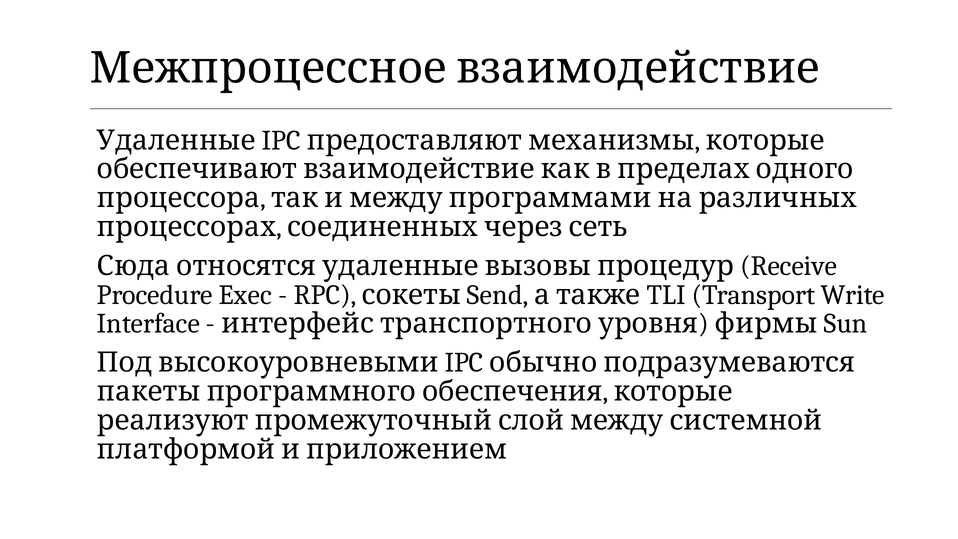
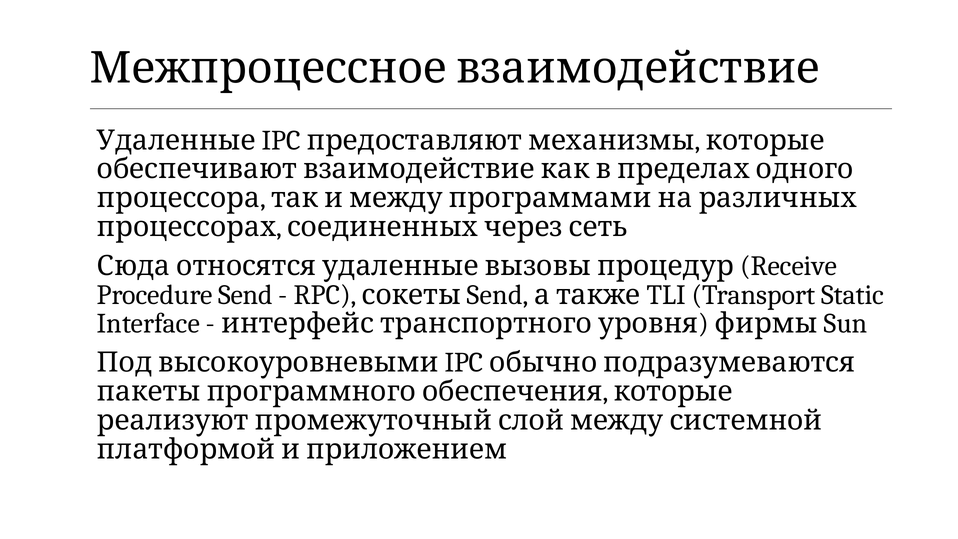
Procedure Exec: Exec -> Send (246, 295)
Write: Write -> Static (853, 295)
